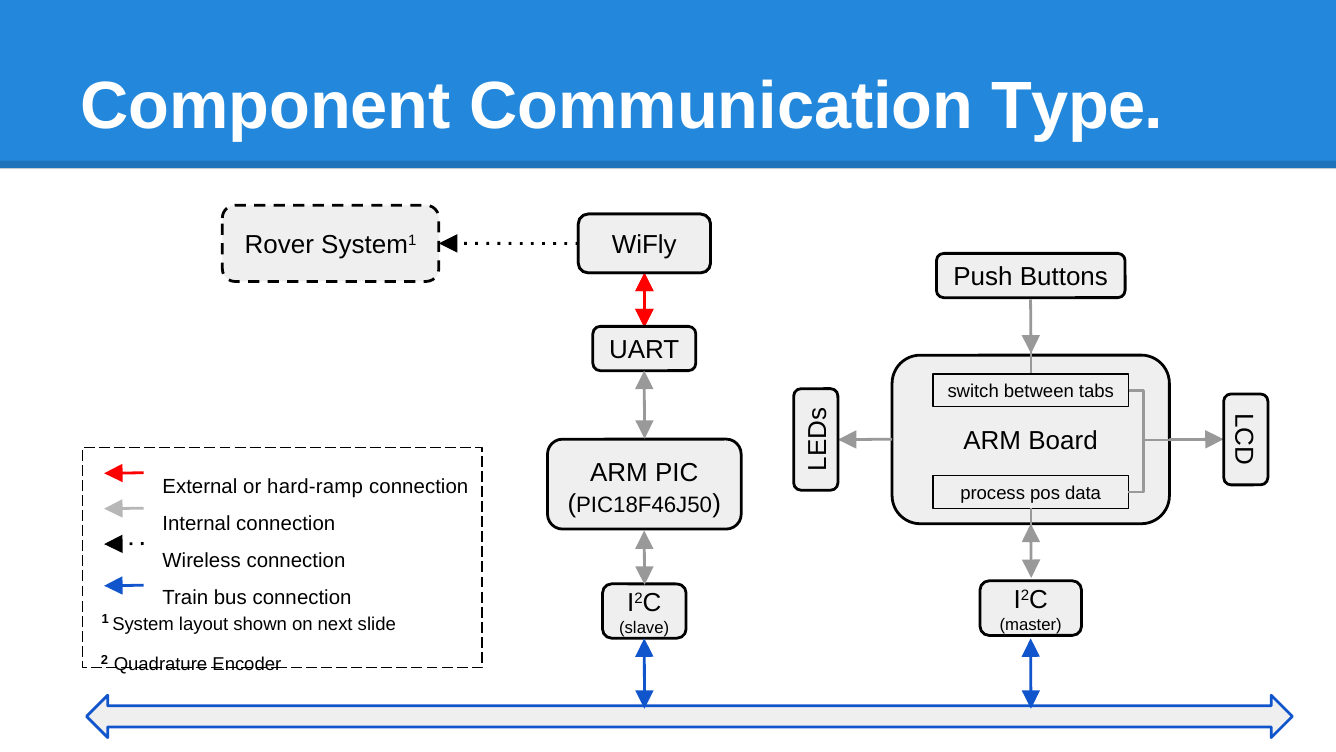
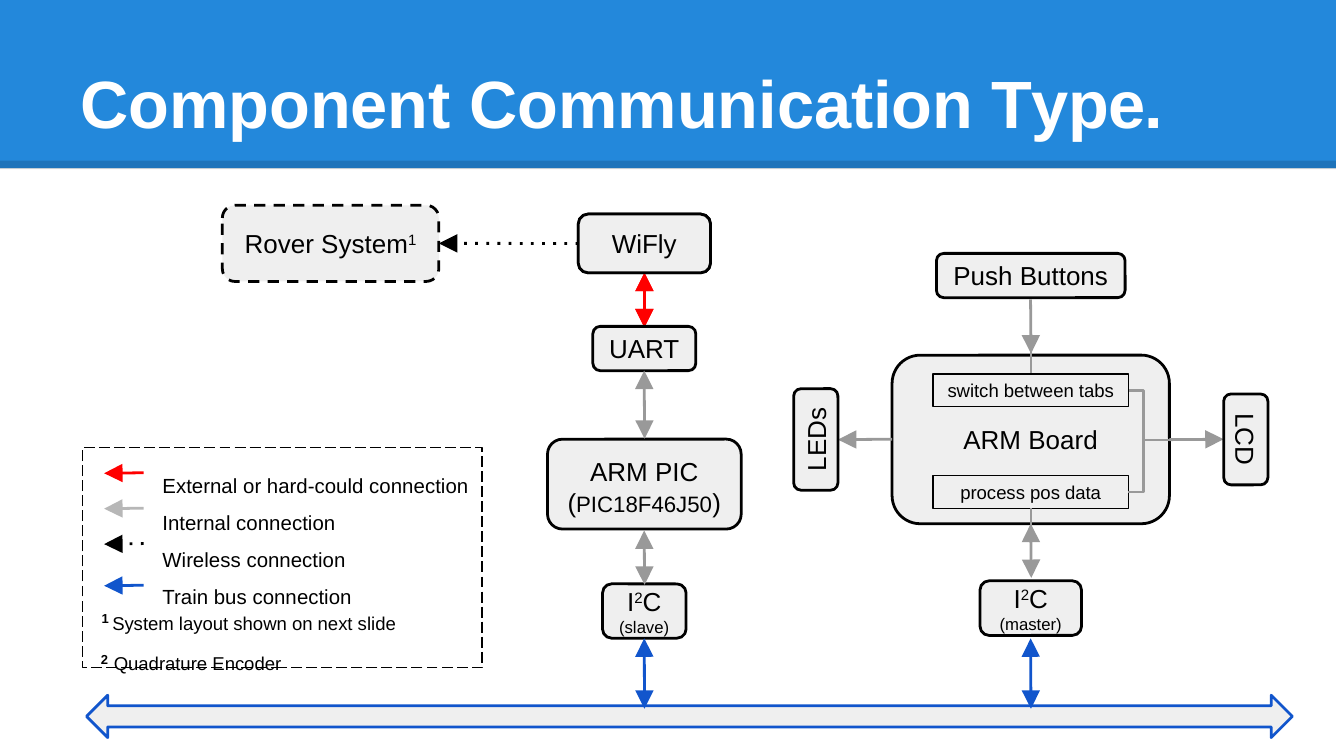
hard-ramp: hard-ramp -> hard-could (315, 487)
